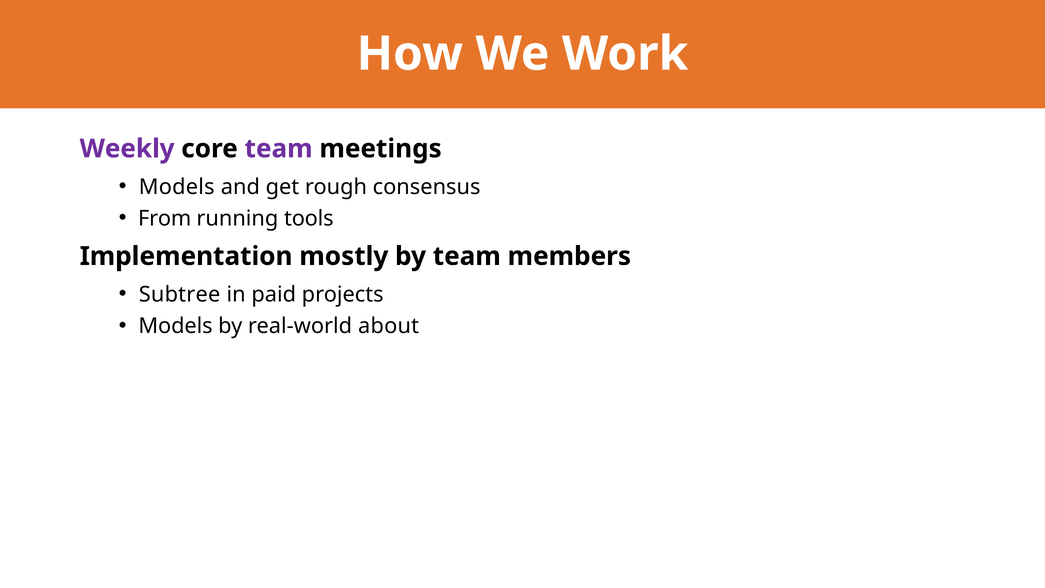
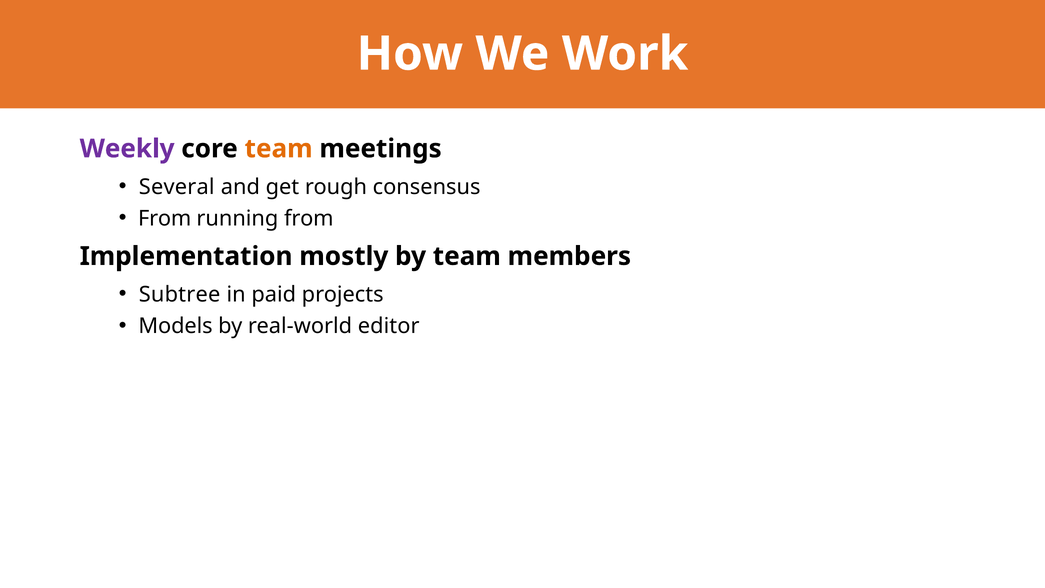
team colour: purple -> orange (279, 149)
Models: Models -> Several (177, 187)
running tools: tools -> from (309, 218)
about: about -> editor (389, 326)
